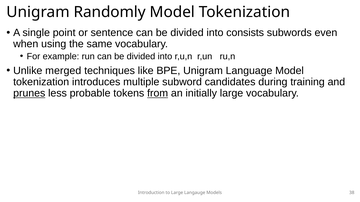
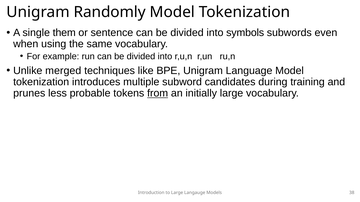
point: point -> them (64, 33)
consists: consists -> symbols (245, 33)
prunes underline: present -> none (29, 93)
